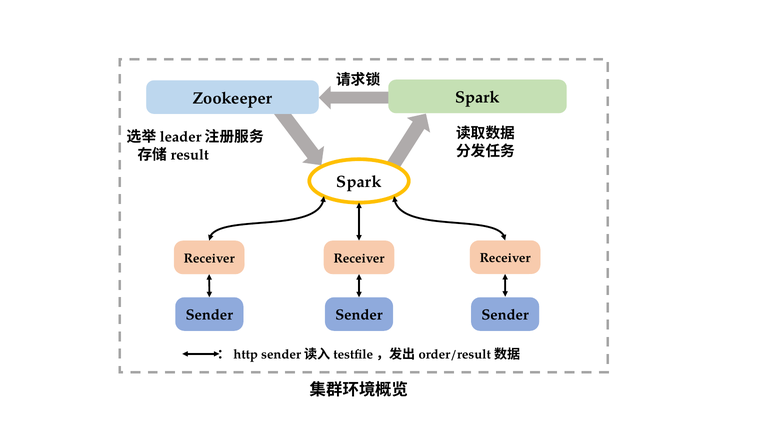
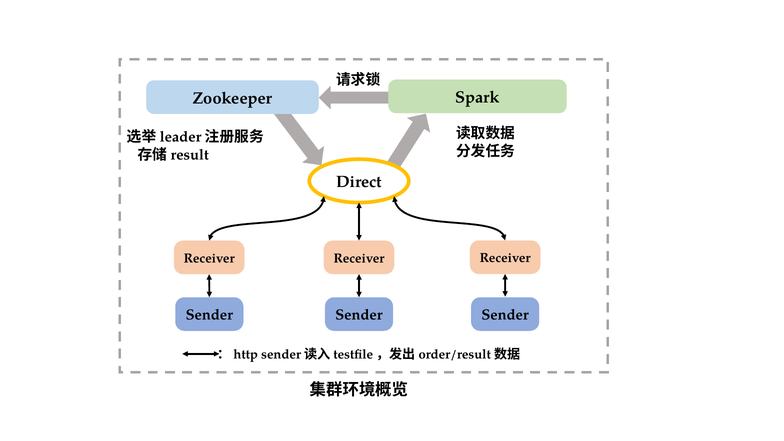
Spark: Spark -> Direct (359, 182)
